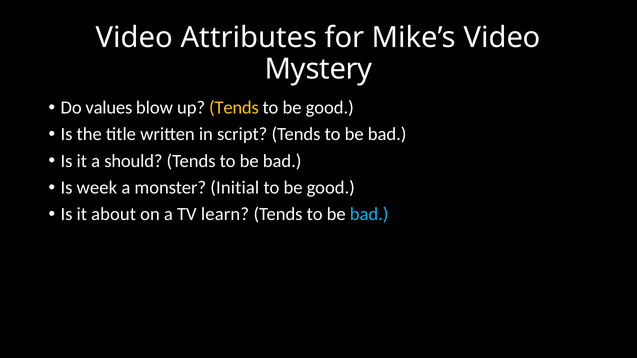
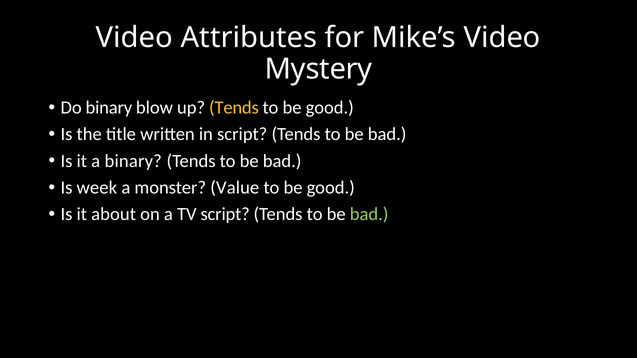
Do values: values -> binary (109, 108)
a should: should -> binary (133, 161)
Initial: Initial -> Value (235, 188)
TV learn: learn -> script (225, 215)
bad colour: light blue -> light green (369, 215)
